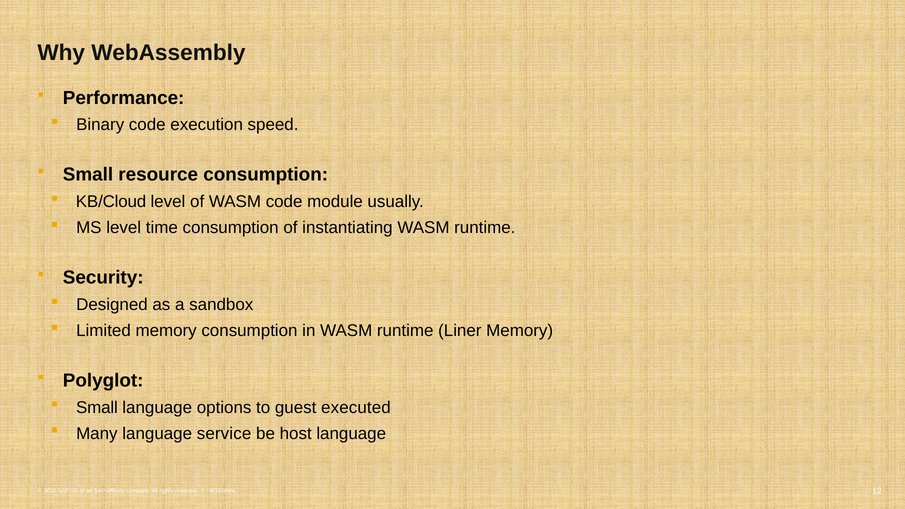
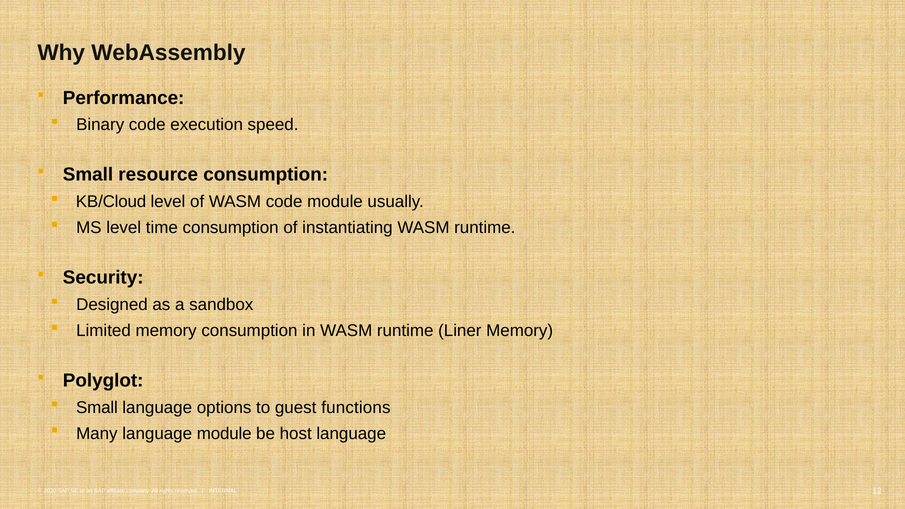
executed: executed -> functions (356, 408)
language service: service -> module (224, 434)
